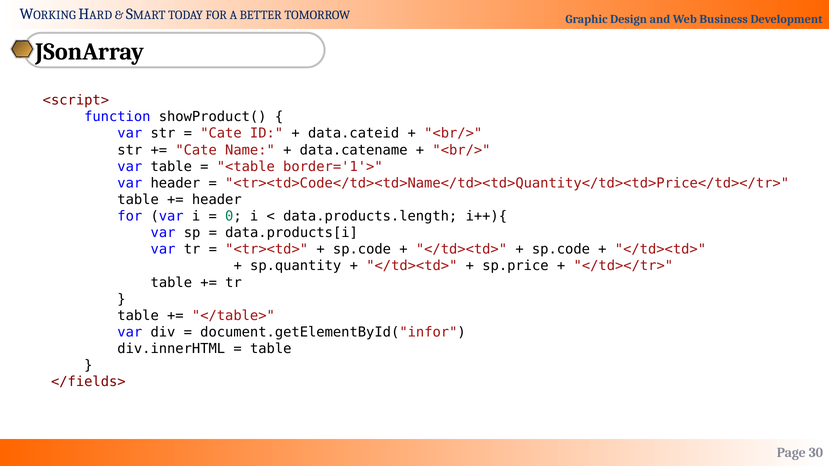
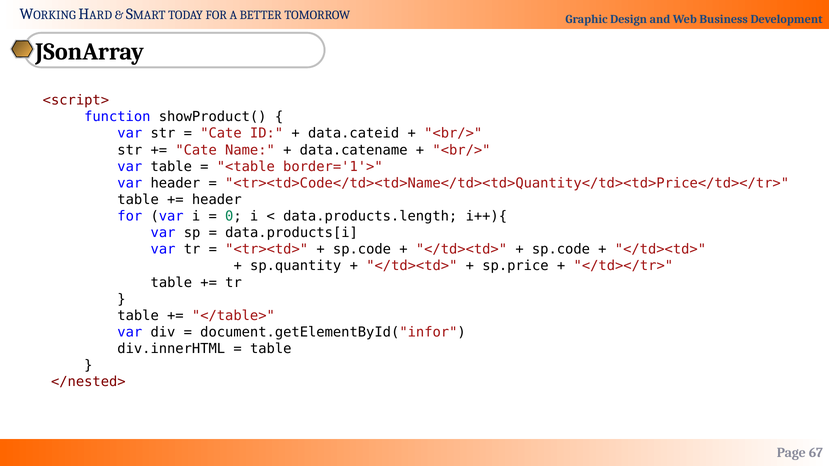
</fields>: </fields> -> </nested> (88, 382)
30: 30 -> 67 (816, 453)
